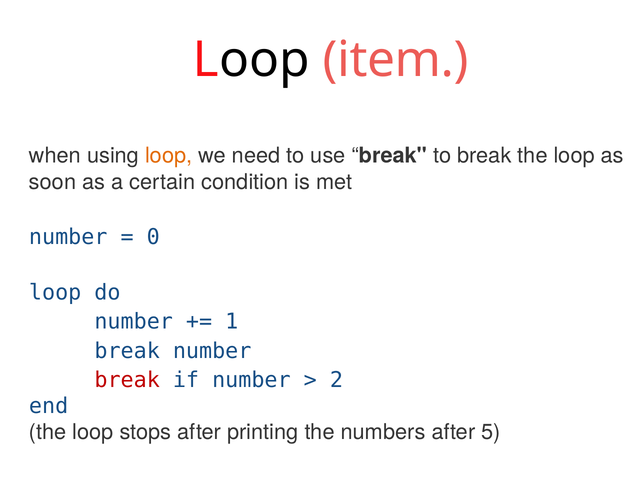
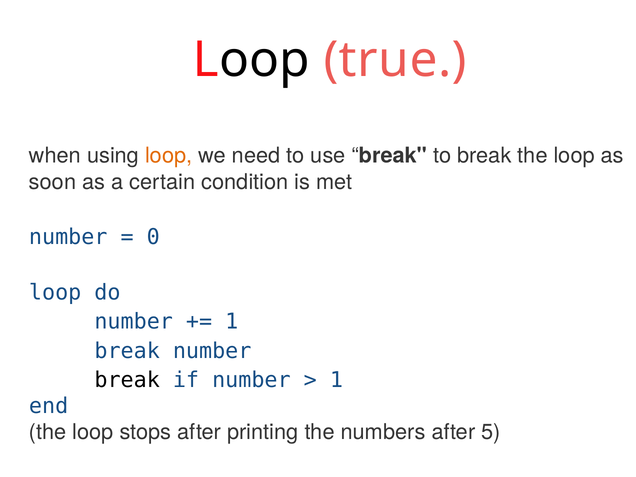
item: item -> true (395, 60)
break colour: red -> black (127, 380)
2: 2 -> 1 (336, 380)
